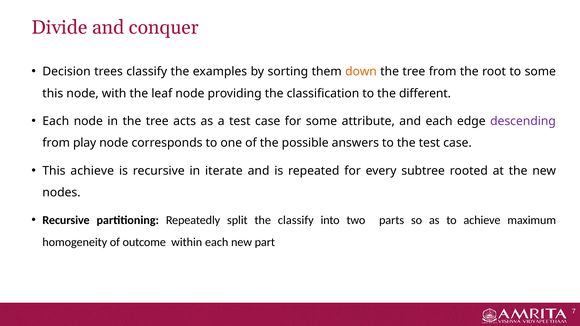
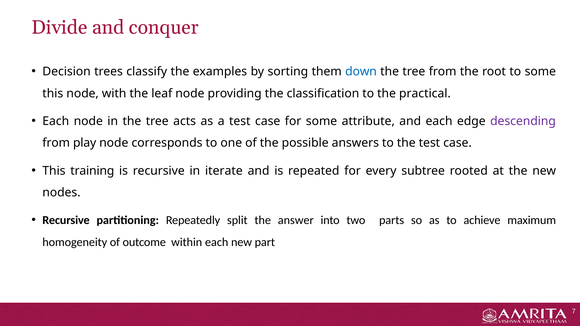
down colour: orange -> blue (361, 72)
different: different -> practical (425, 93)
This achieve: achieve -> training (92, 171)
the classify: classify -> answer (296, 220)
